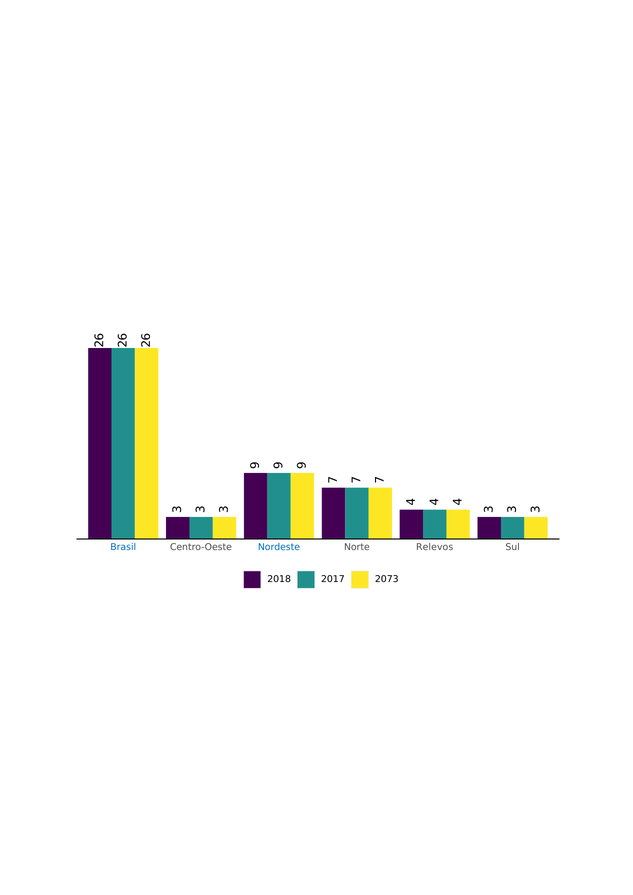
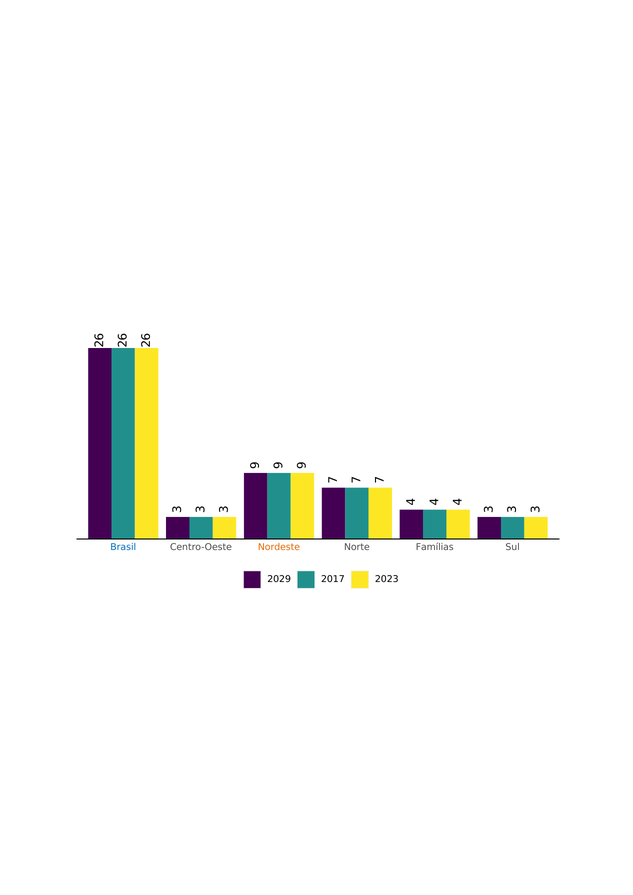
Nordeste colour: blue -> orange (279, 547)
Relevos: Relevos -> Famílias (435, 547)
2018: 2018 -> 2029 (279, 580)
2073: 2073 -> 2023 (387, 580)
